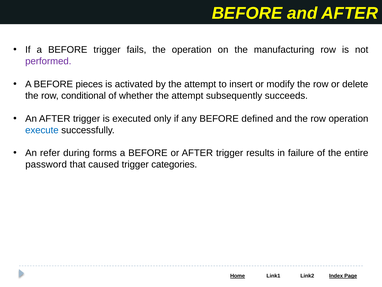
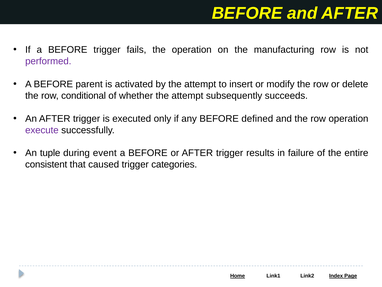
pieces: pieces -> parent (89, 84)
execute colour: blue -> purple (42, 130)
refer: refer -> tuple (50, 153)
forms: forms -> event (105, 153)
password: password -> consistent (46, 164)
